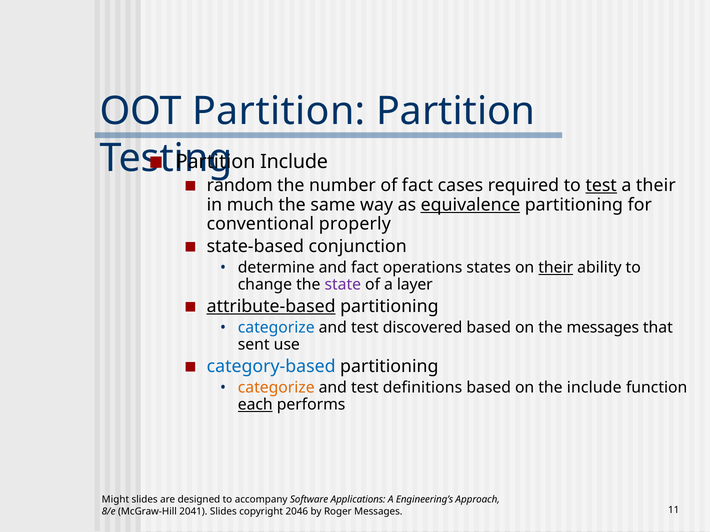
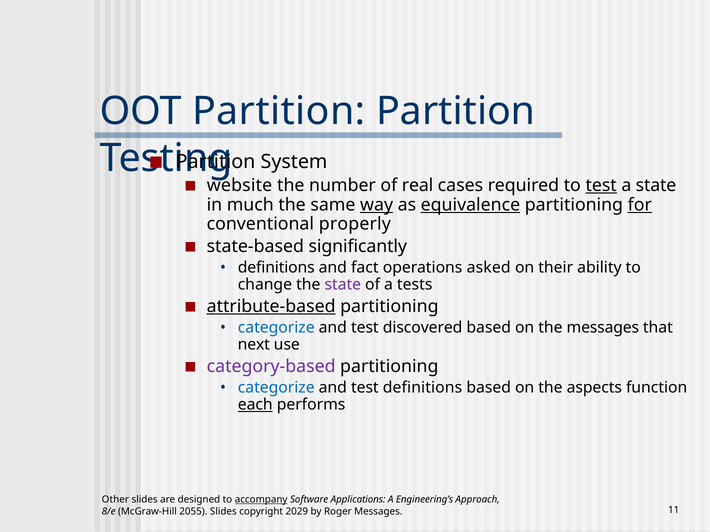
Include: Include -> System (294, 162)
random: random -> website (240, 186)
of fact: fact -> real (418, 186)
a their: their -> state (656, 186)
way underline: none -> present (377, 205)
for underline: none -> present (640, 205)
conjunction: conjunction -> significantly (358, 247)
determine: determine -> definitions (276, 268)
states: states -> asked (489, 268)
their underline: present -> none (556, 268)
layer: layer -> tests (415, 285)
sent: sent -> next (254, 345)
category-based colour: blue -> purple (271, 367)
categorize colour: orange -> blue (276, 388)
the include: include -> aspects (594, 388)
Might: Might -> Other (115, 500)
accompany underline: none -> present (261, 500)
2041: 2041 -> 2055 (193, 512)
2046: 2046 -> 2029 (297, 512)
